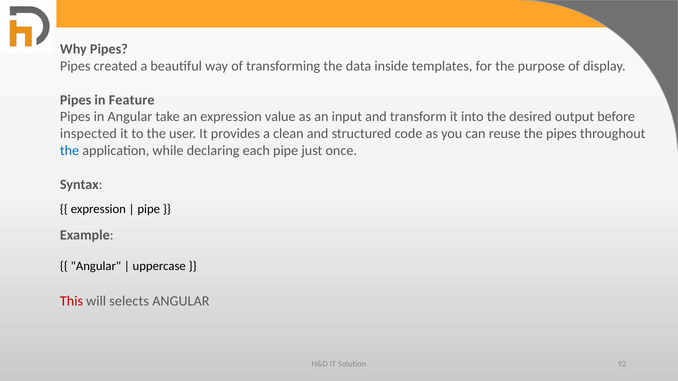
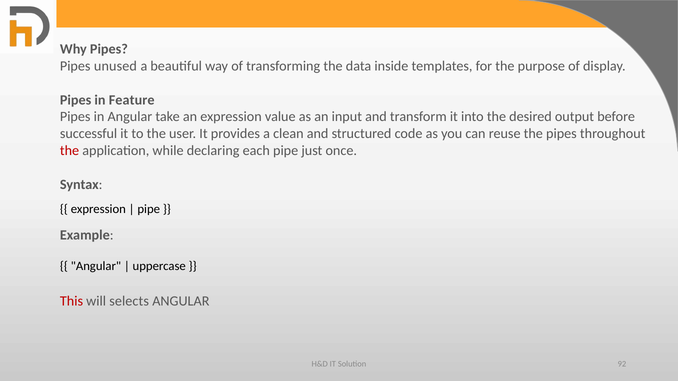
created: created -> unused (115, 66)
inspected: inspected -> successful (89, 134)
the colour: blue -> red (70, 151)
